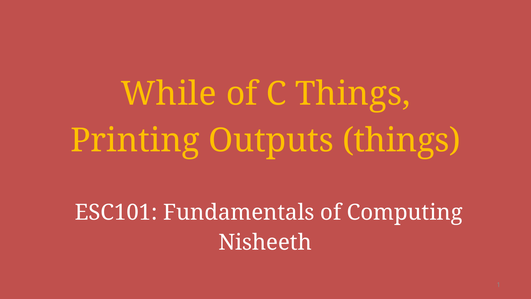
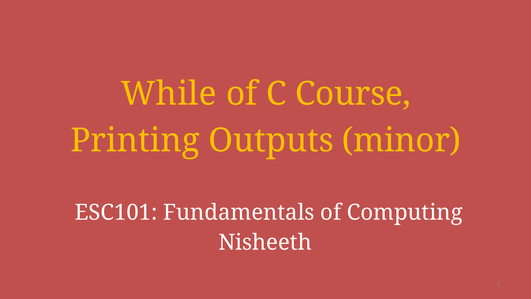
C Things: Things -> Course (353, 94)
Outputs things: things -> minor (402, 140)
